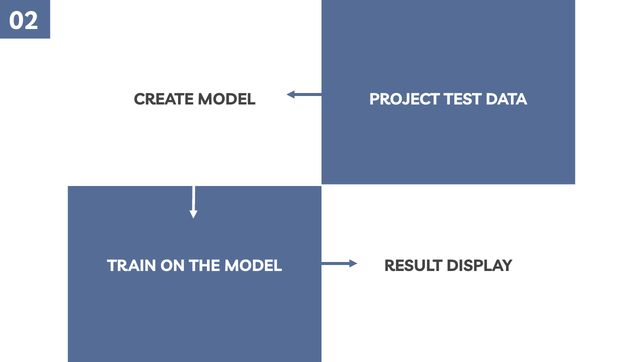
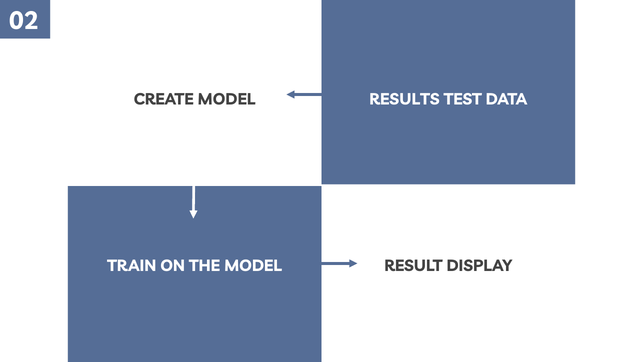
PROJECT: PROJECT -> RESULTS (404, 99)
